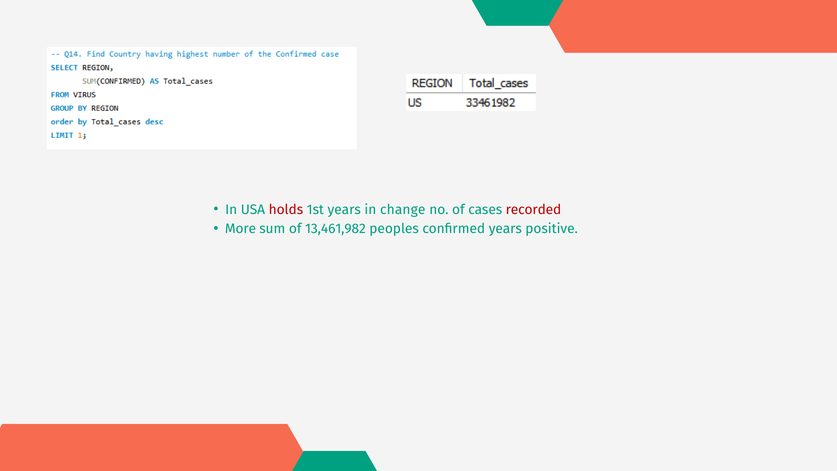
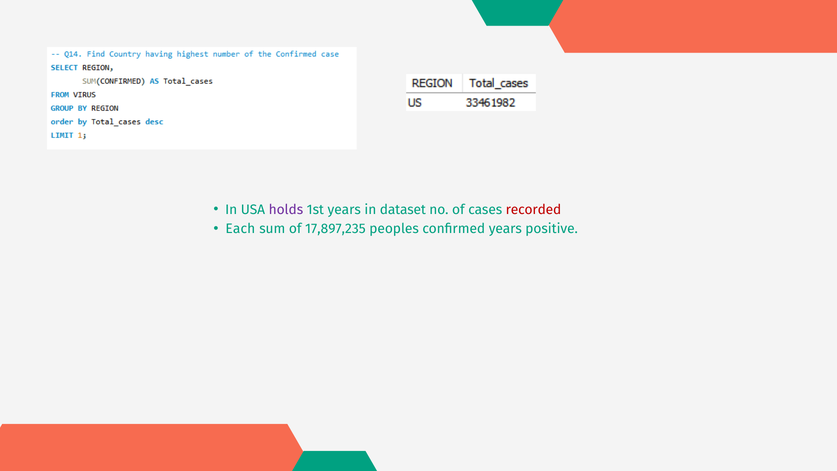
holds colour: red -> purple (286, 210)
change: change -> dataset (403, 210)
More: More -> Each (240, 229)
13,461,982: 13,461,982 -> 17,897,235 (335, 229)
